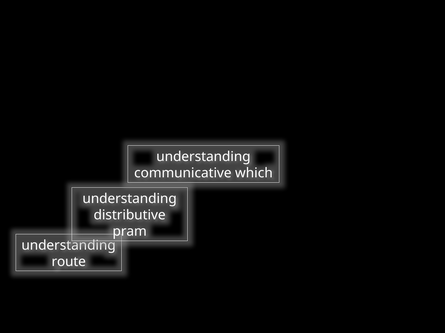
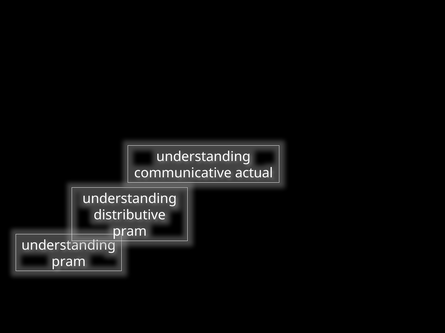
which: which -> actual (254, 173)
route: route -> pram (69, 262)
